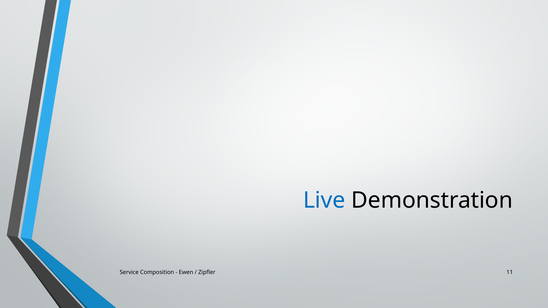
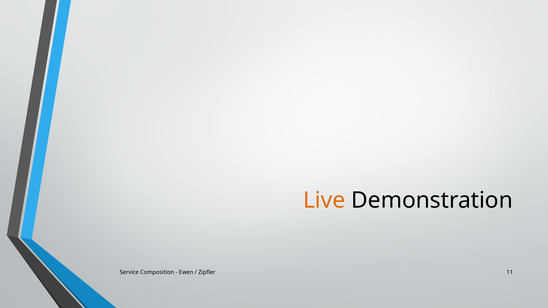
Live colour: blue -> orange (324, 201)
